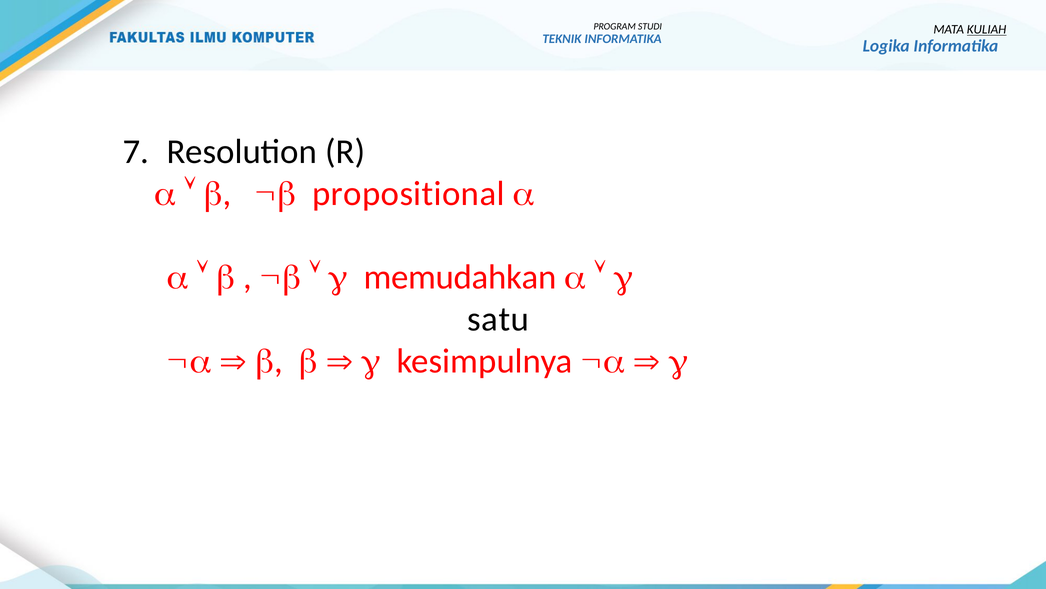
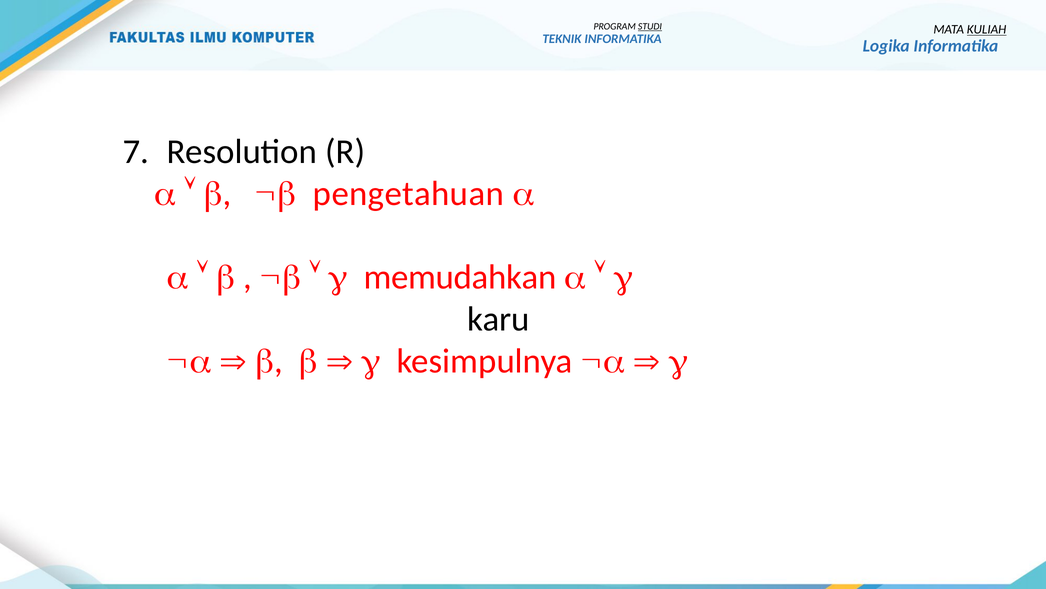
STUDI underline: none -> present (650, 27)
propositional: propositional -> pengetahuan (408, 193)
satu: satu -> karu (498, 319)
